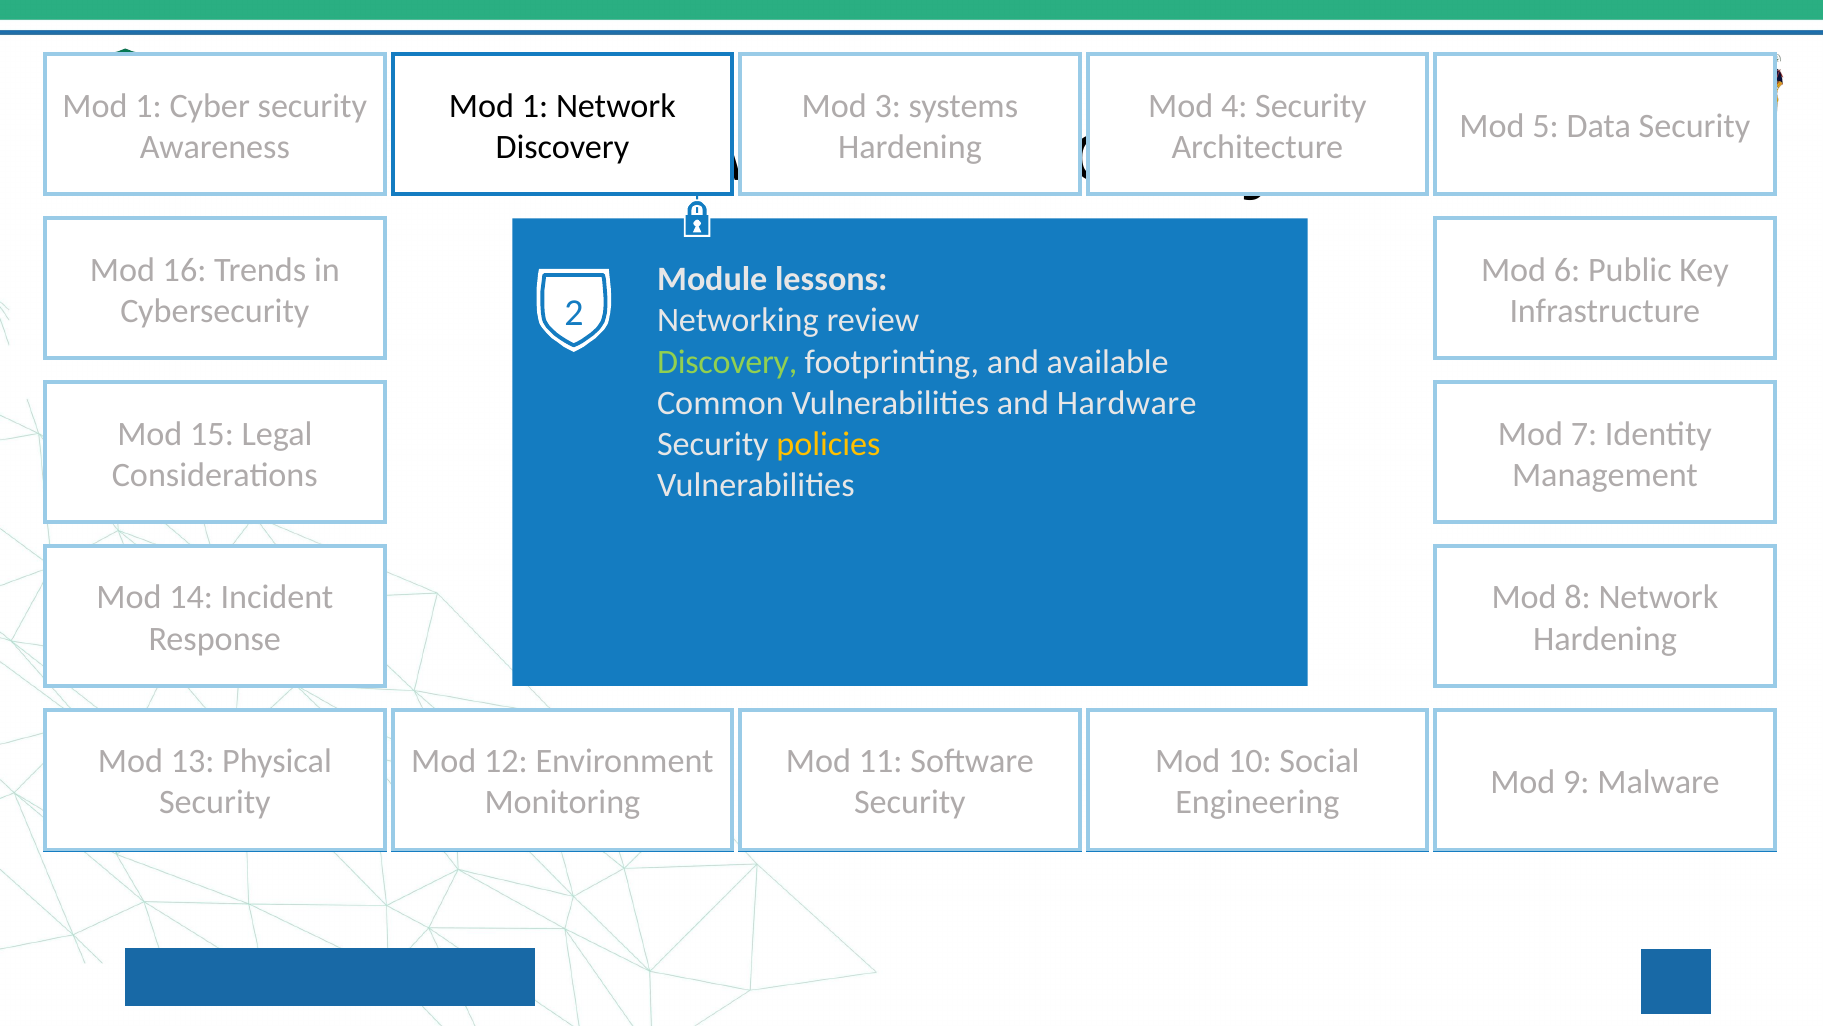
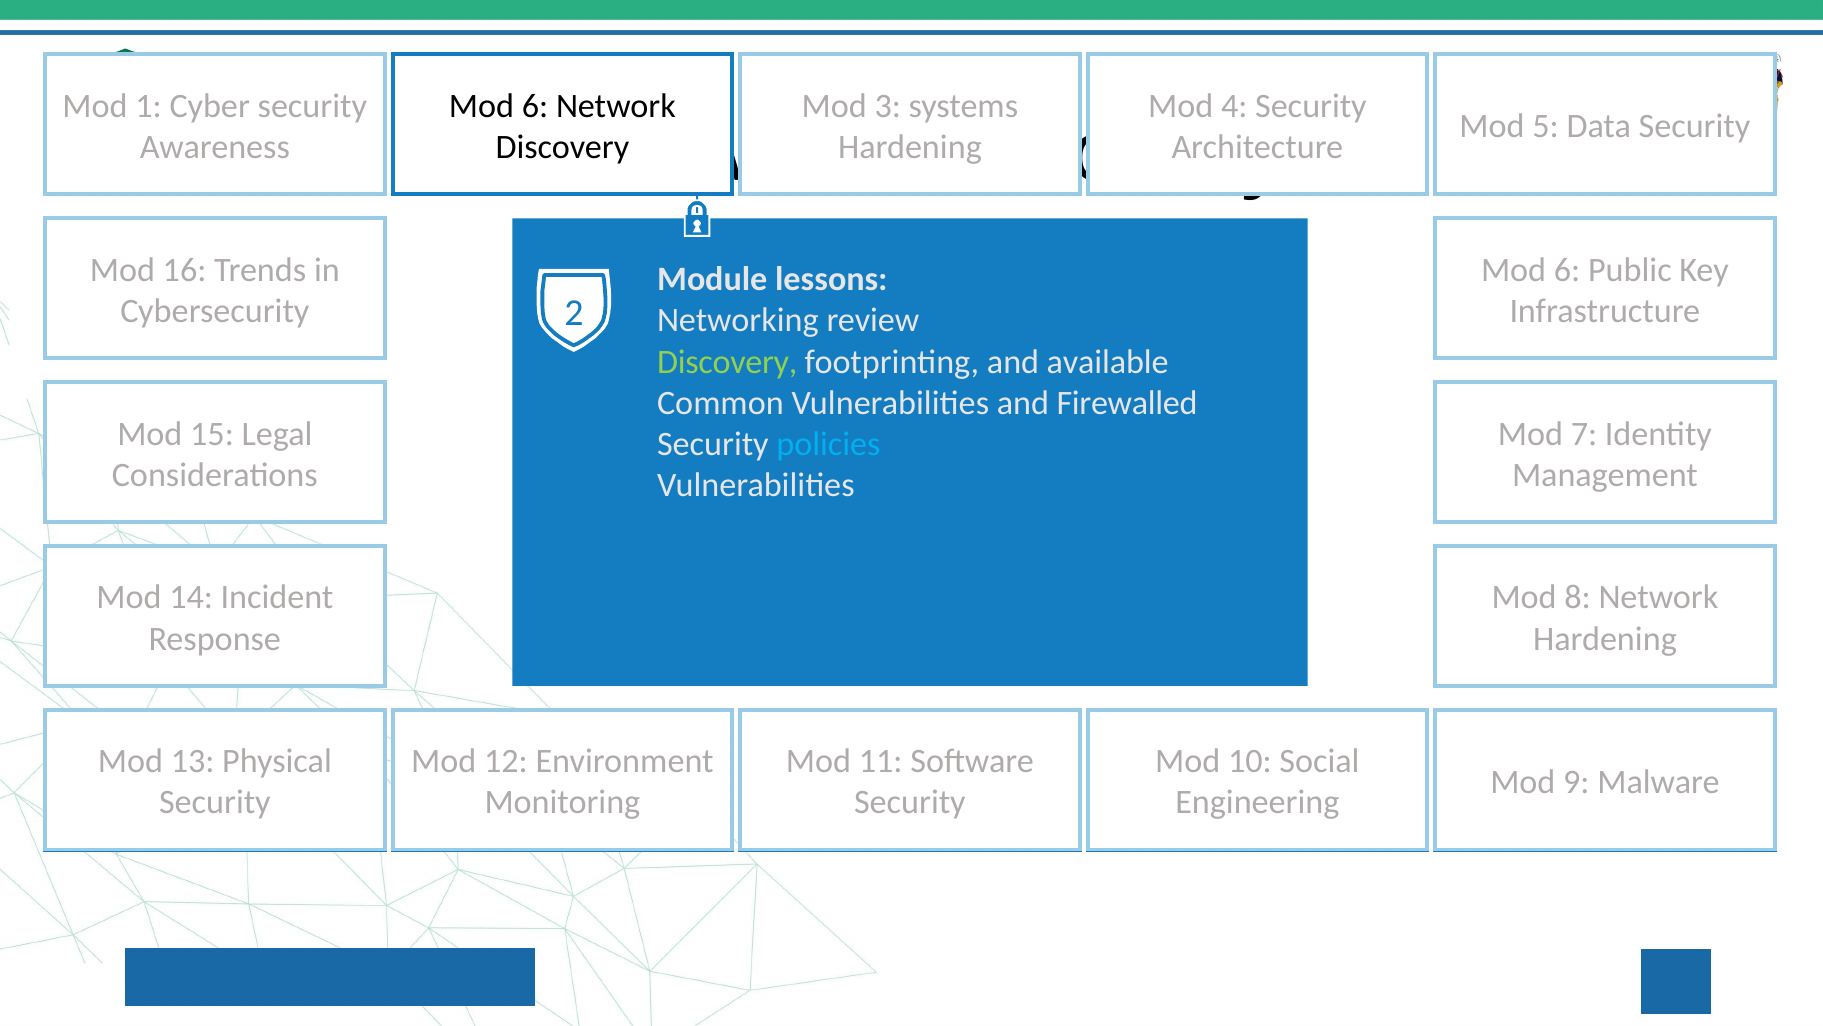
1: 1 -> 6 (535, 106)
Hardware: Hardware -> Firewalled (1127, 403)
policies colour: yellow -> light blue (828, 444)
